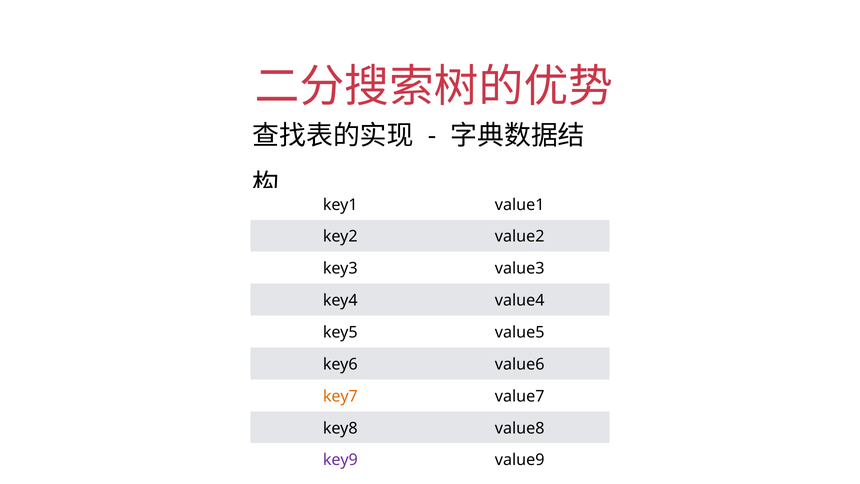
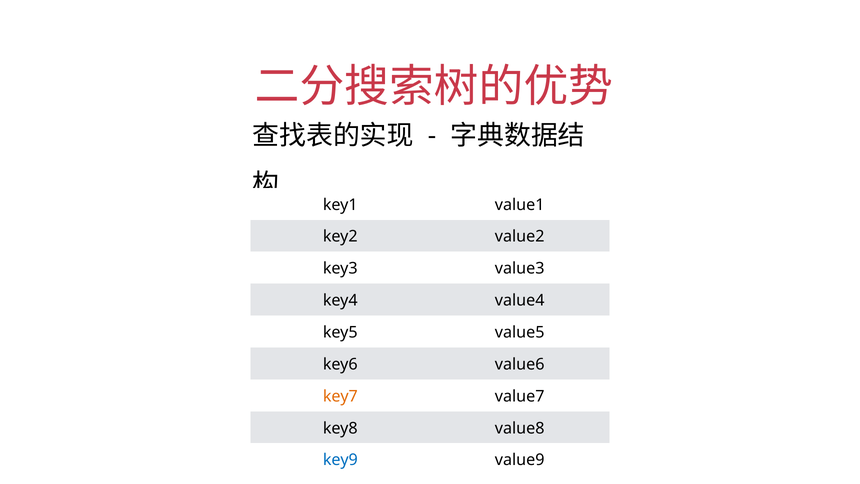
key9 colour: purple -> blue (340, 460)
